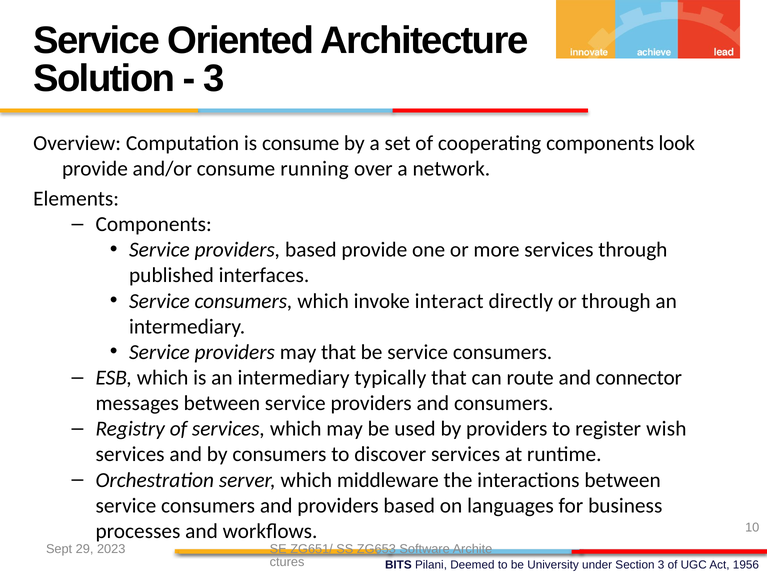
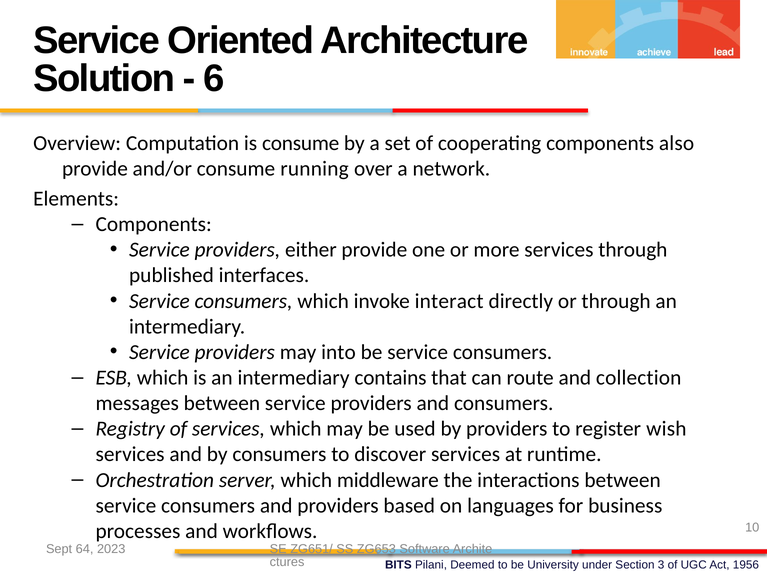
3: 3 -> 6 (214, 79)
look: look -> also (677, 143)
Service providers based: based -> either (311, 250)
may that: that -> into (338, 352)
typically: typically -> contains (390, 378)
connector: connector -> collection (639, 378)
29: 29 -> 64 (85, 549)
